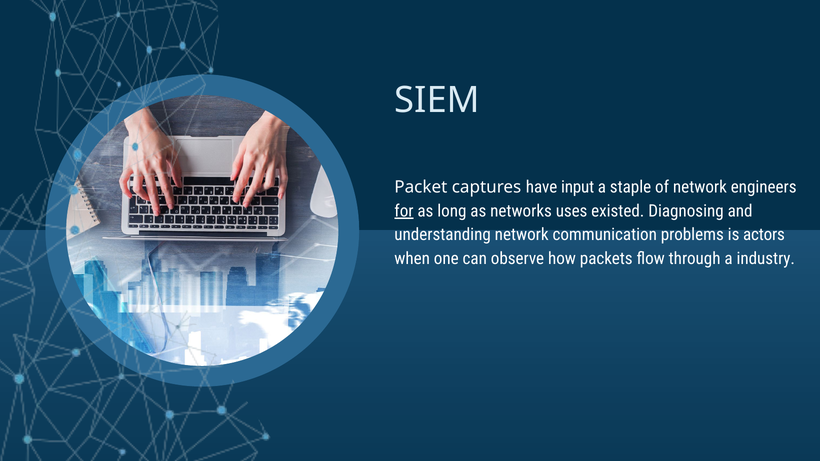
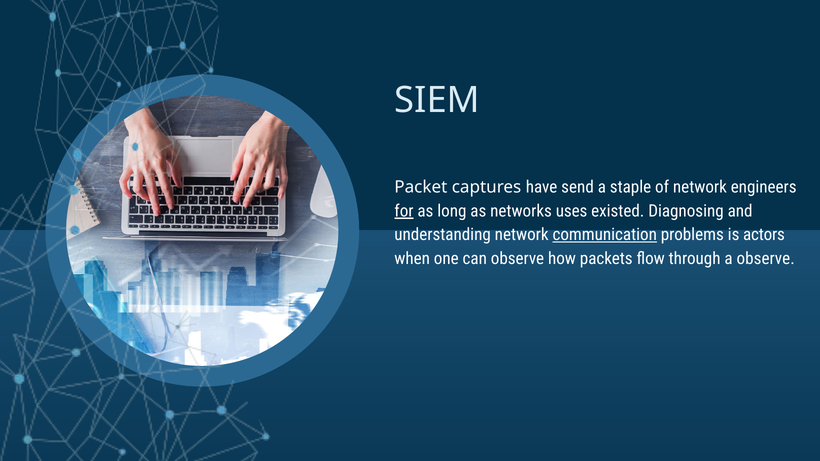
input: input -> send (578, 187)
communication underline: none -> present (605, 235)
a industry: industry -> observe (766, 259)
